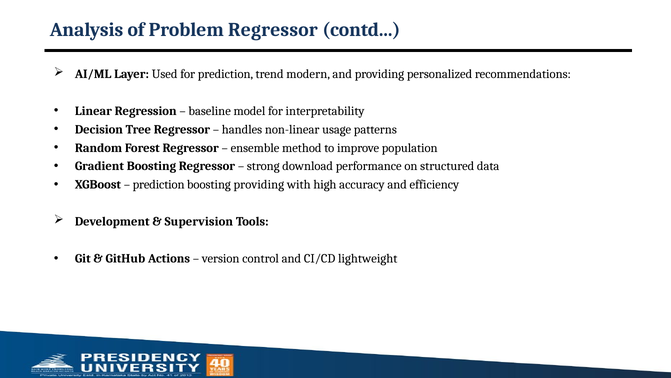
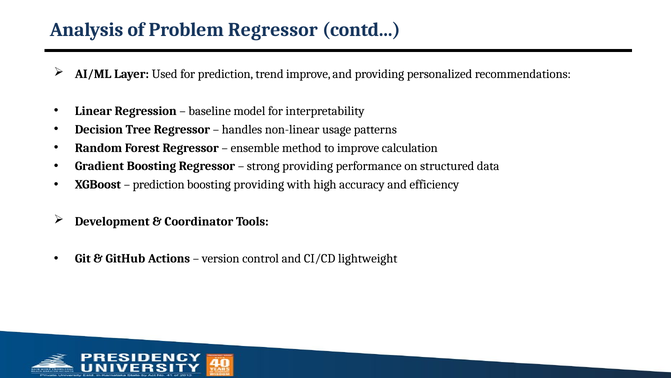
trend modern: modern -> improve (308, 74)
population: population -> calculation (410, 148)
strong download: download -> providing (308, 166)
Supervision: Supervision -> Coordinator (199, 221)
